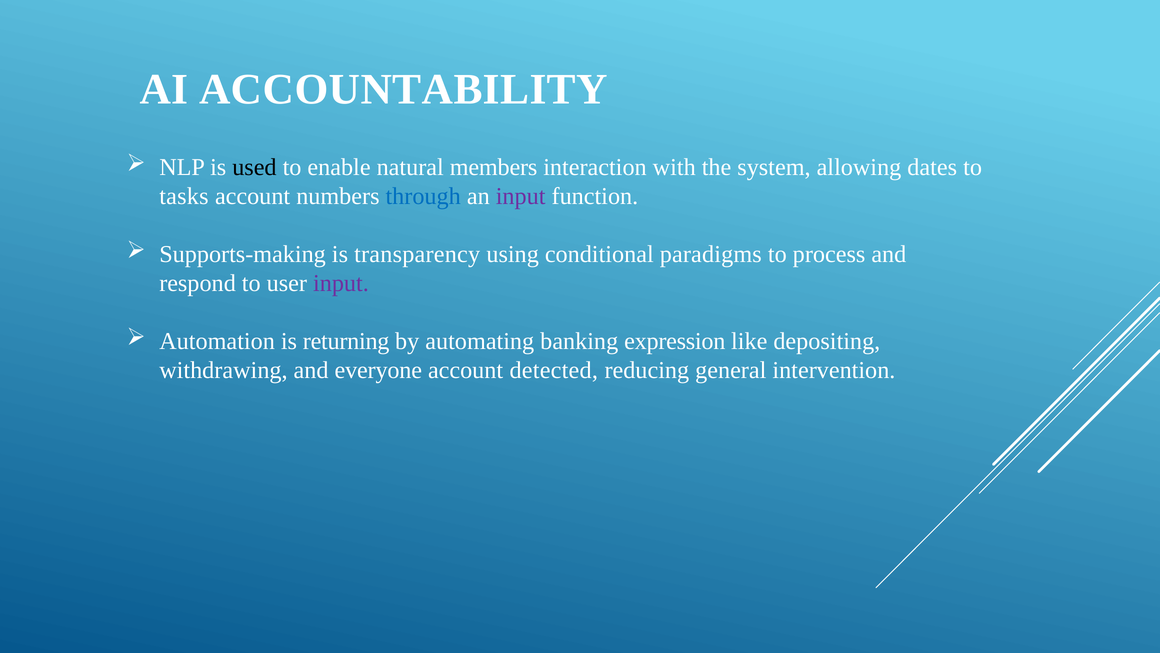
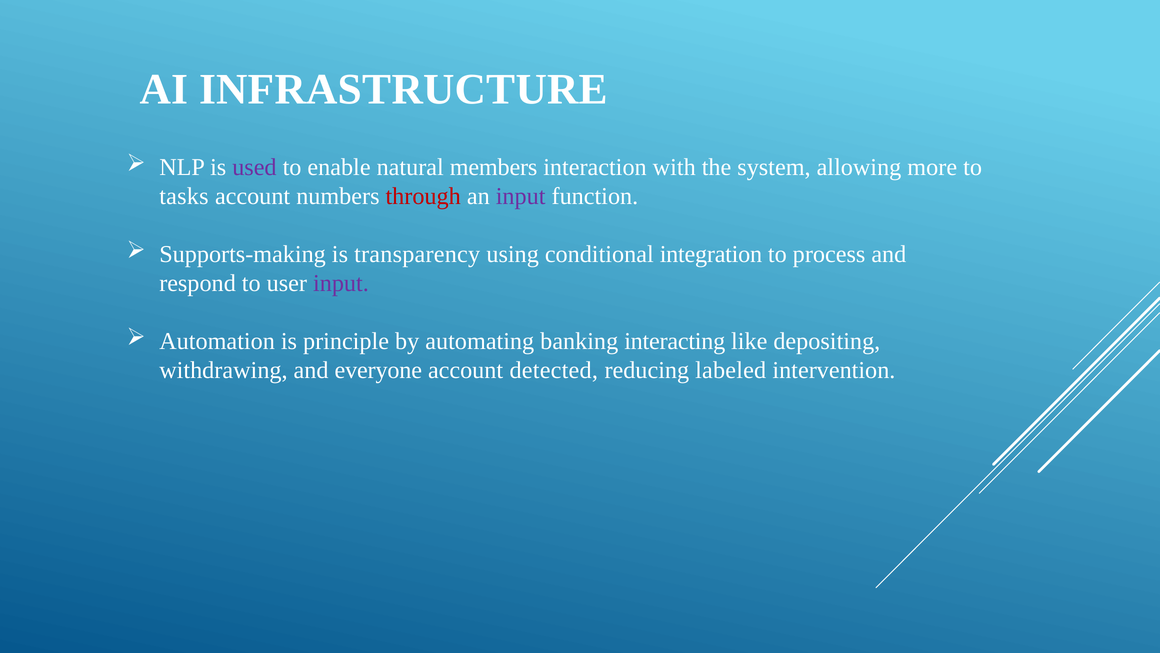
ACCOUNTABILITY: ACCOUNTABILITY -> INFRASTRUCTURE (403, 89)
used colour: black -> purple (254, 167)
dates: dates -> more (932, 167)
through colour: blue -> red (423, 196)
paradigms: paradigms -> integration (711, 254)
returning: returning -> principle (346, 341)
expression: expression -> interacting (675, 341)
general: general -> labeled (731, 370)
